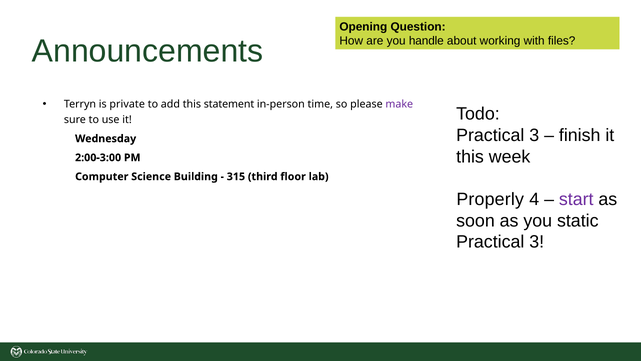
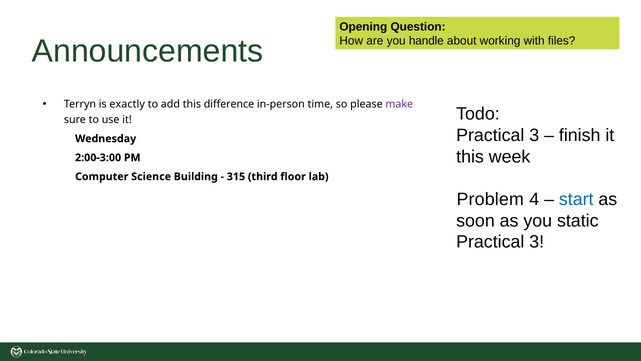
private: private -> exactly (127, 104)
statement: statement -> difference (229, 104)
Properly: Properly -> Problem (490, 199)
start colour: purple -> blue (576, 199)
